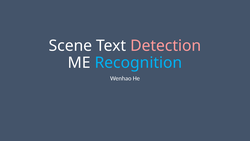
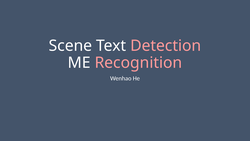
Recognition colour: light blue -> pink (138, 62)
